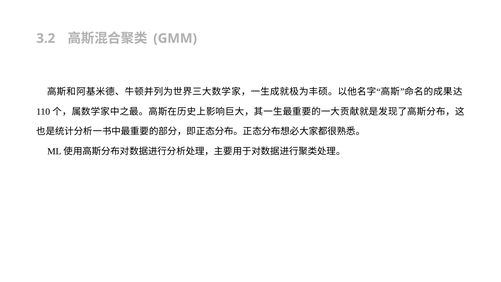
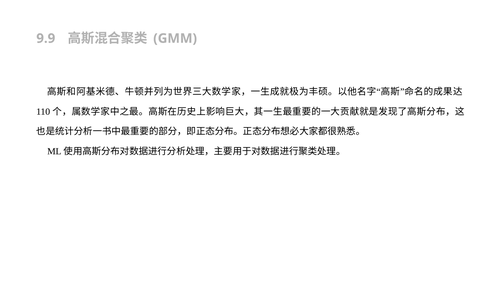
3.2: 3.2 -> 9.9 (46, 38)
